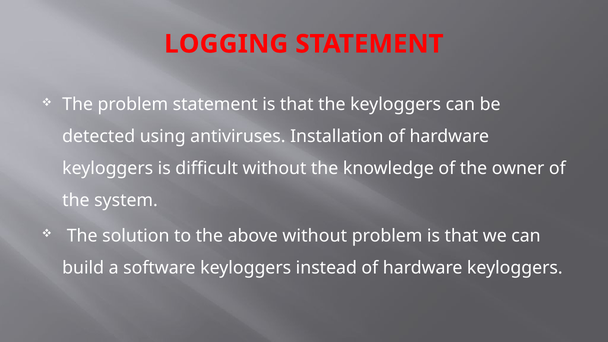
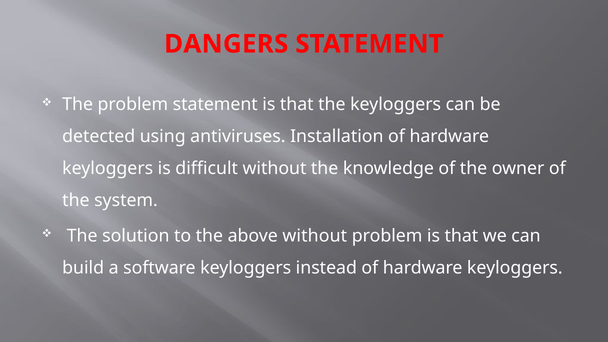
LOGGING: LOGGING -> DANGERS (226, 44)
